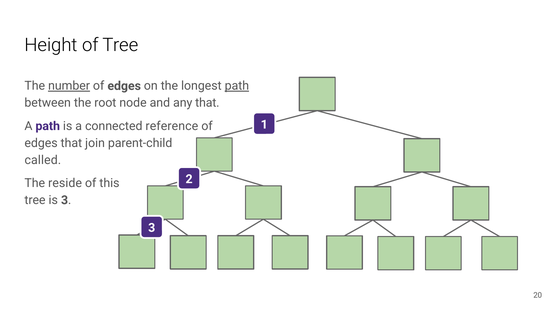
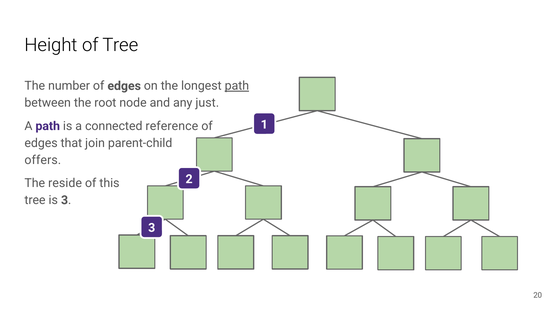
number underline: present -> none (69, 86)
any that: that -> just (207, 103)
called: called -> offers (43, 160)
